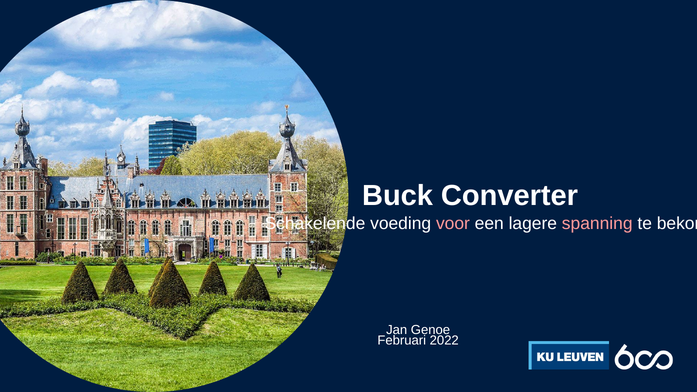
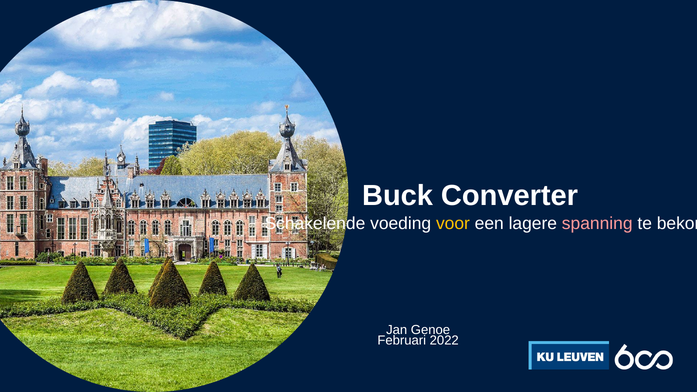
voor colour: pink -> yellow (453, 223)
